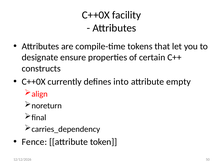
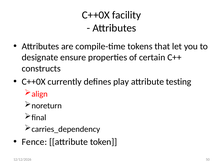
into: into -> play (121, 82)
empty: empty -> testing (179, 82)
